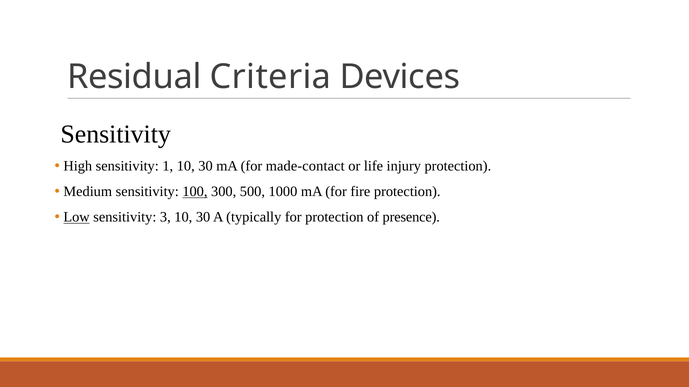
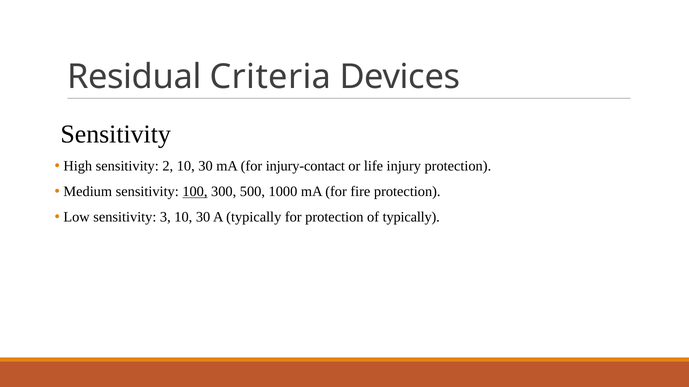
1: 1 -> 2 (168, 166)
made-contact: made-contact -> injury-contact (305, 166)
Low underline: present -> none (77, 217)
of presence: presence -> typically (411, 217)
